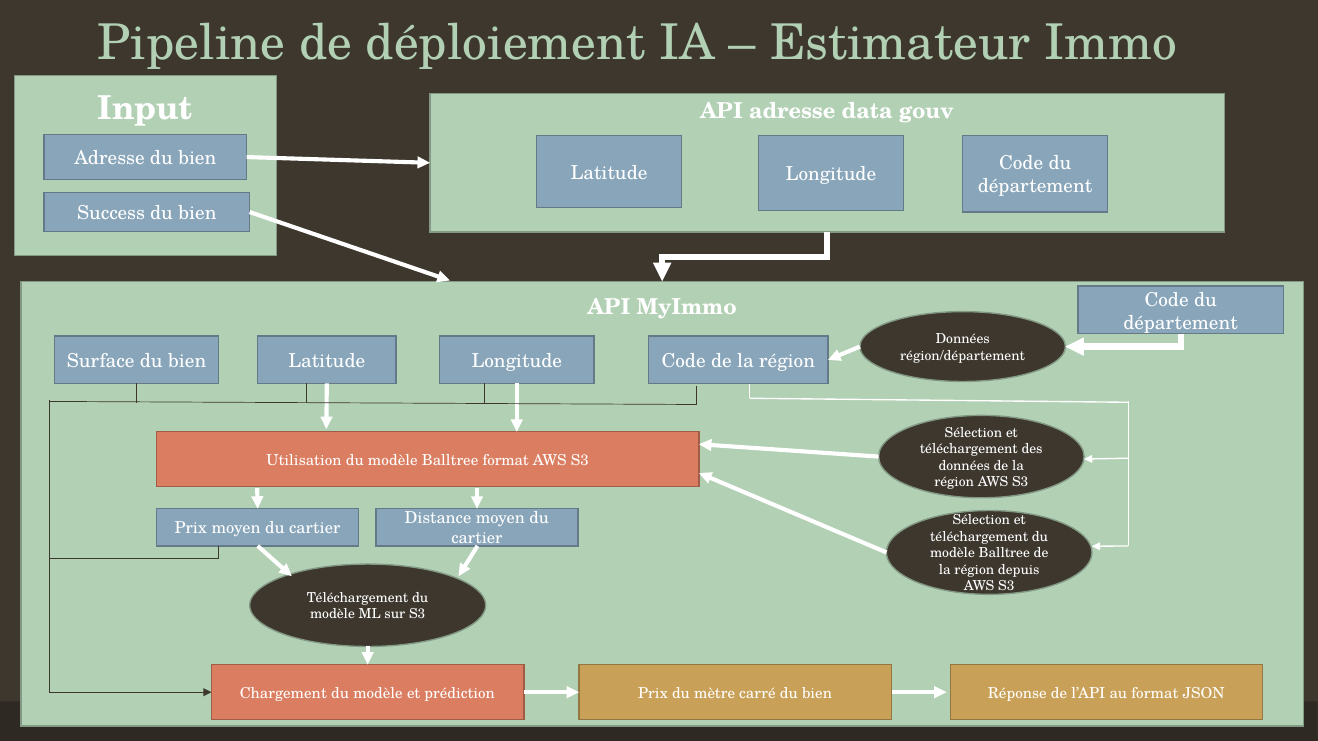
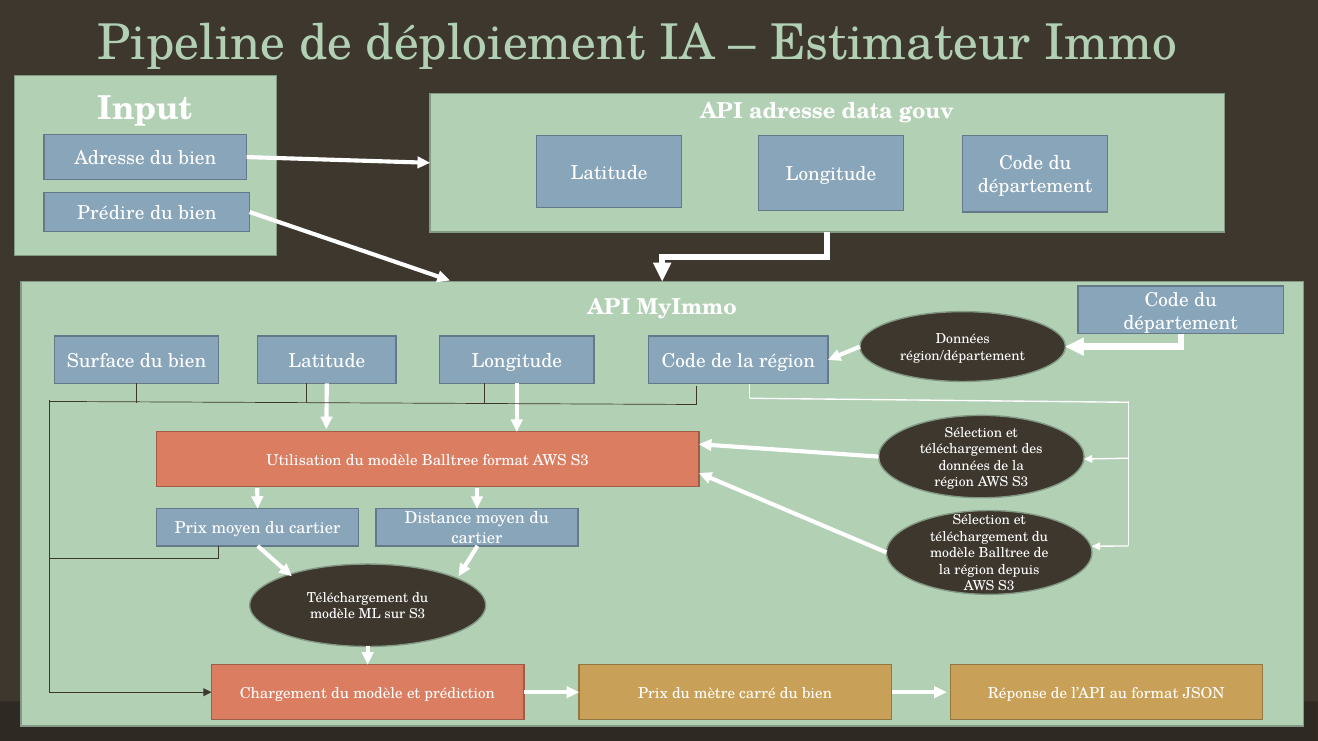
Success: Success -> Prédire (111, 213)
